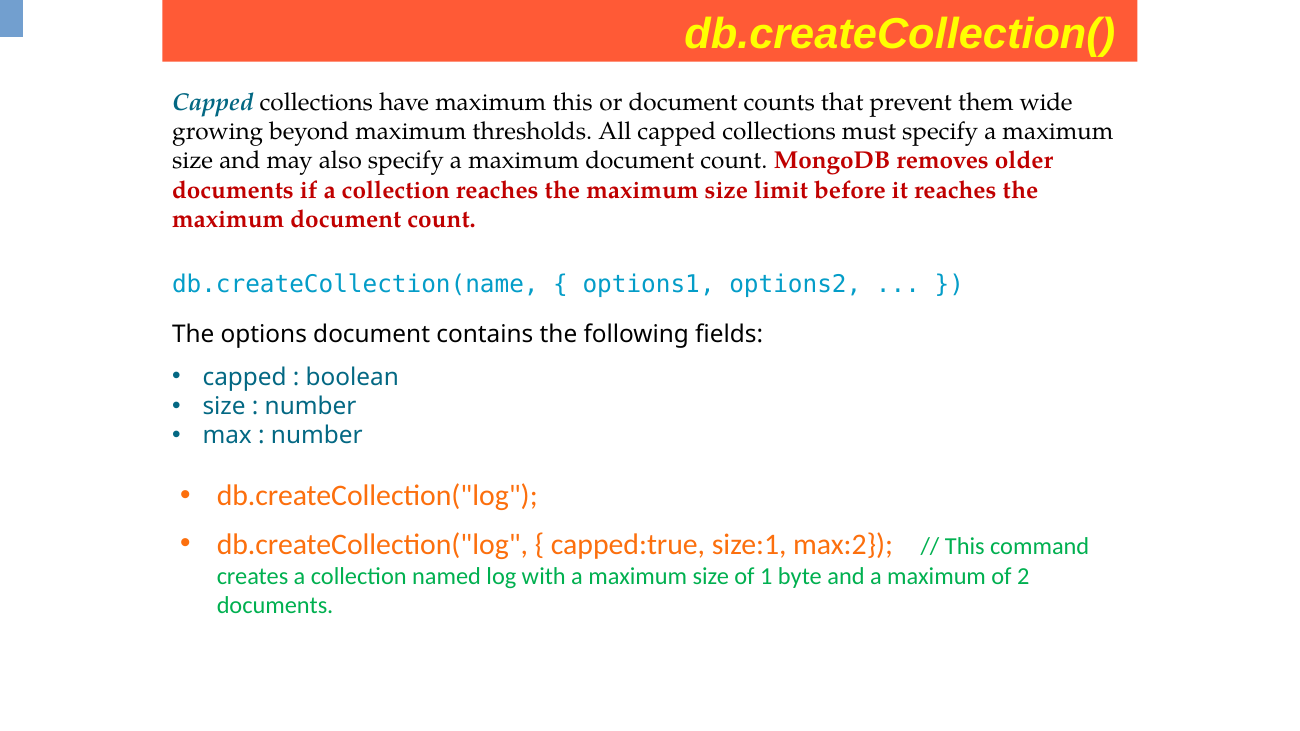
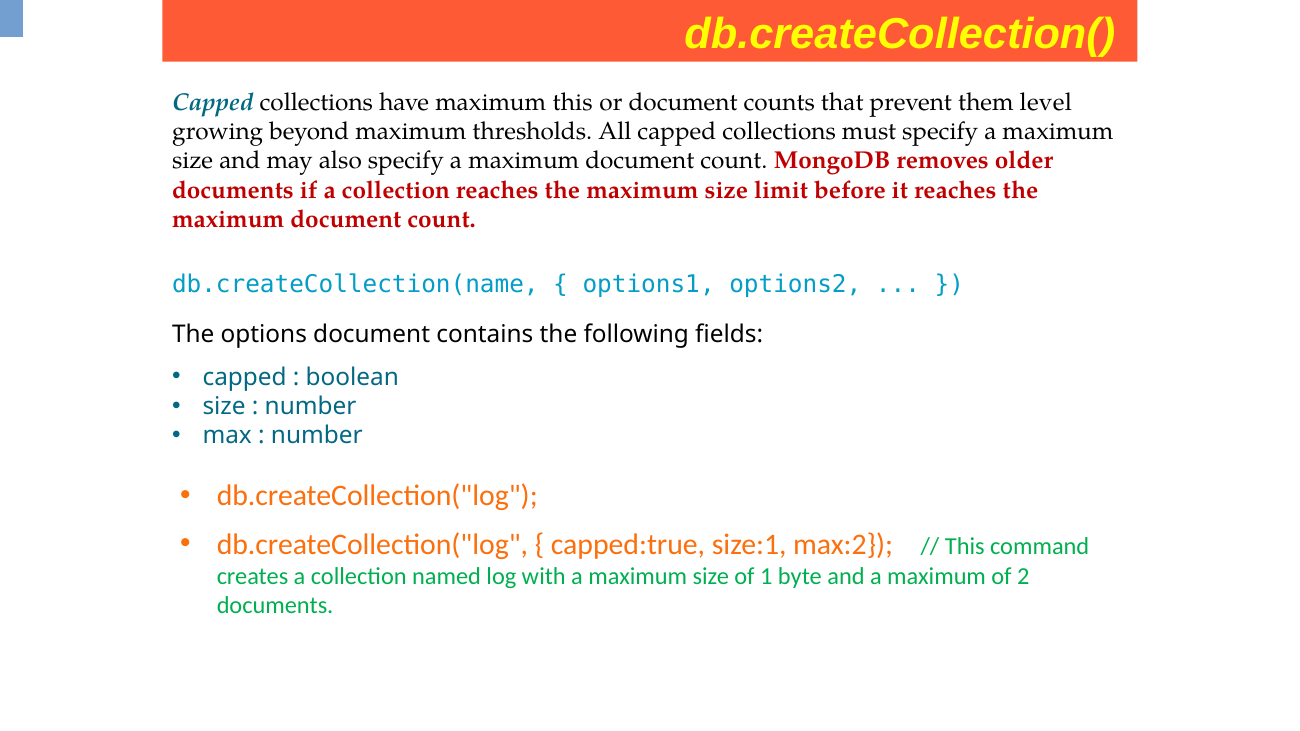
wide: wide -> level (1046, 102)
